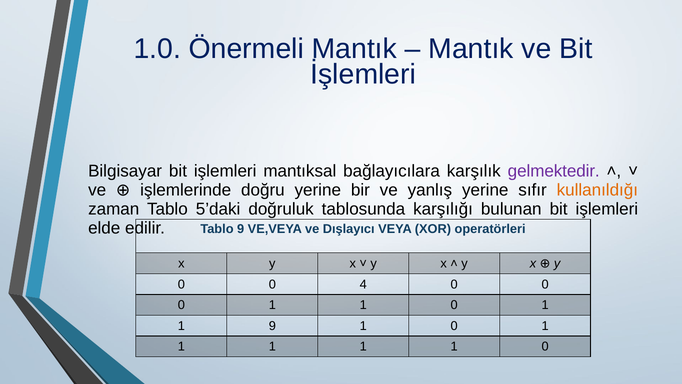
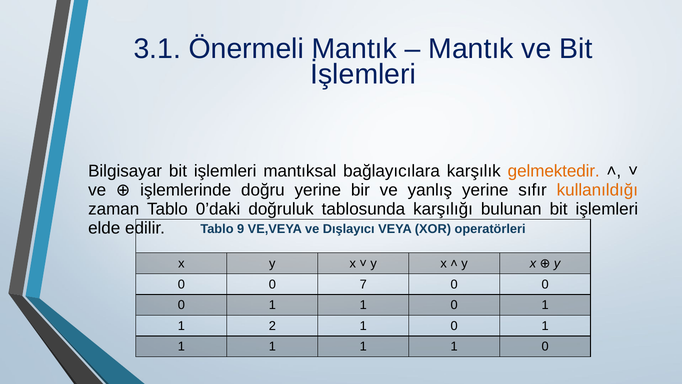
1.0: 1.0 -> 3.1 (157, 49)
gelmektedir colour: purple -> orange (554, 171)
5’daki: 5’daki -> 0’daki (218, 209)
4: 4 -> 7 (363, 284)
1 9: 9 -> 2 (272, 325)
